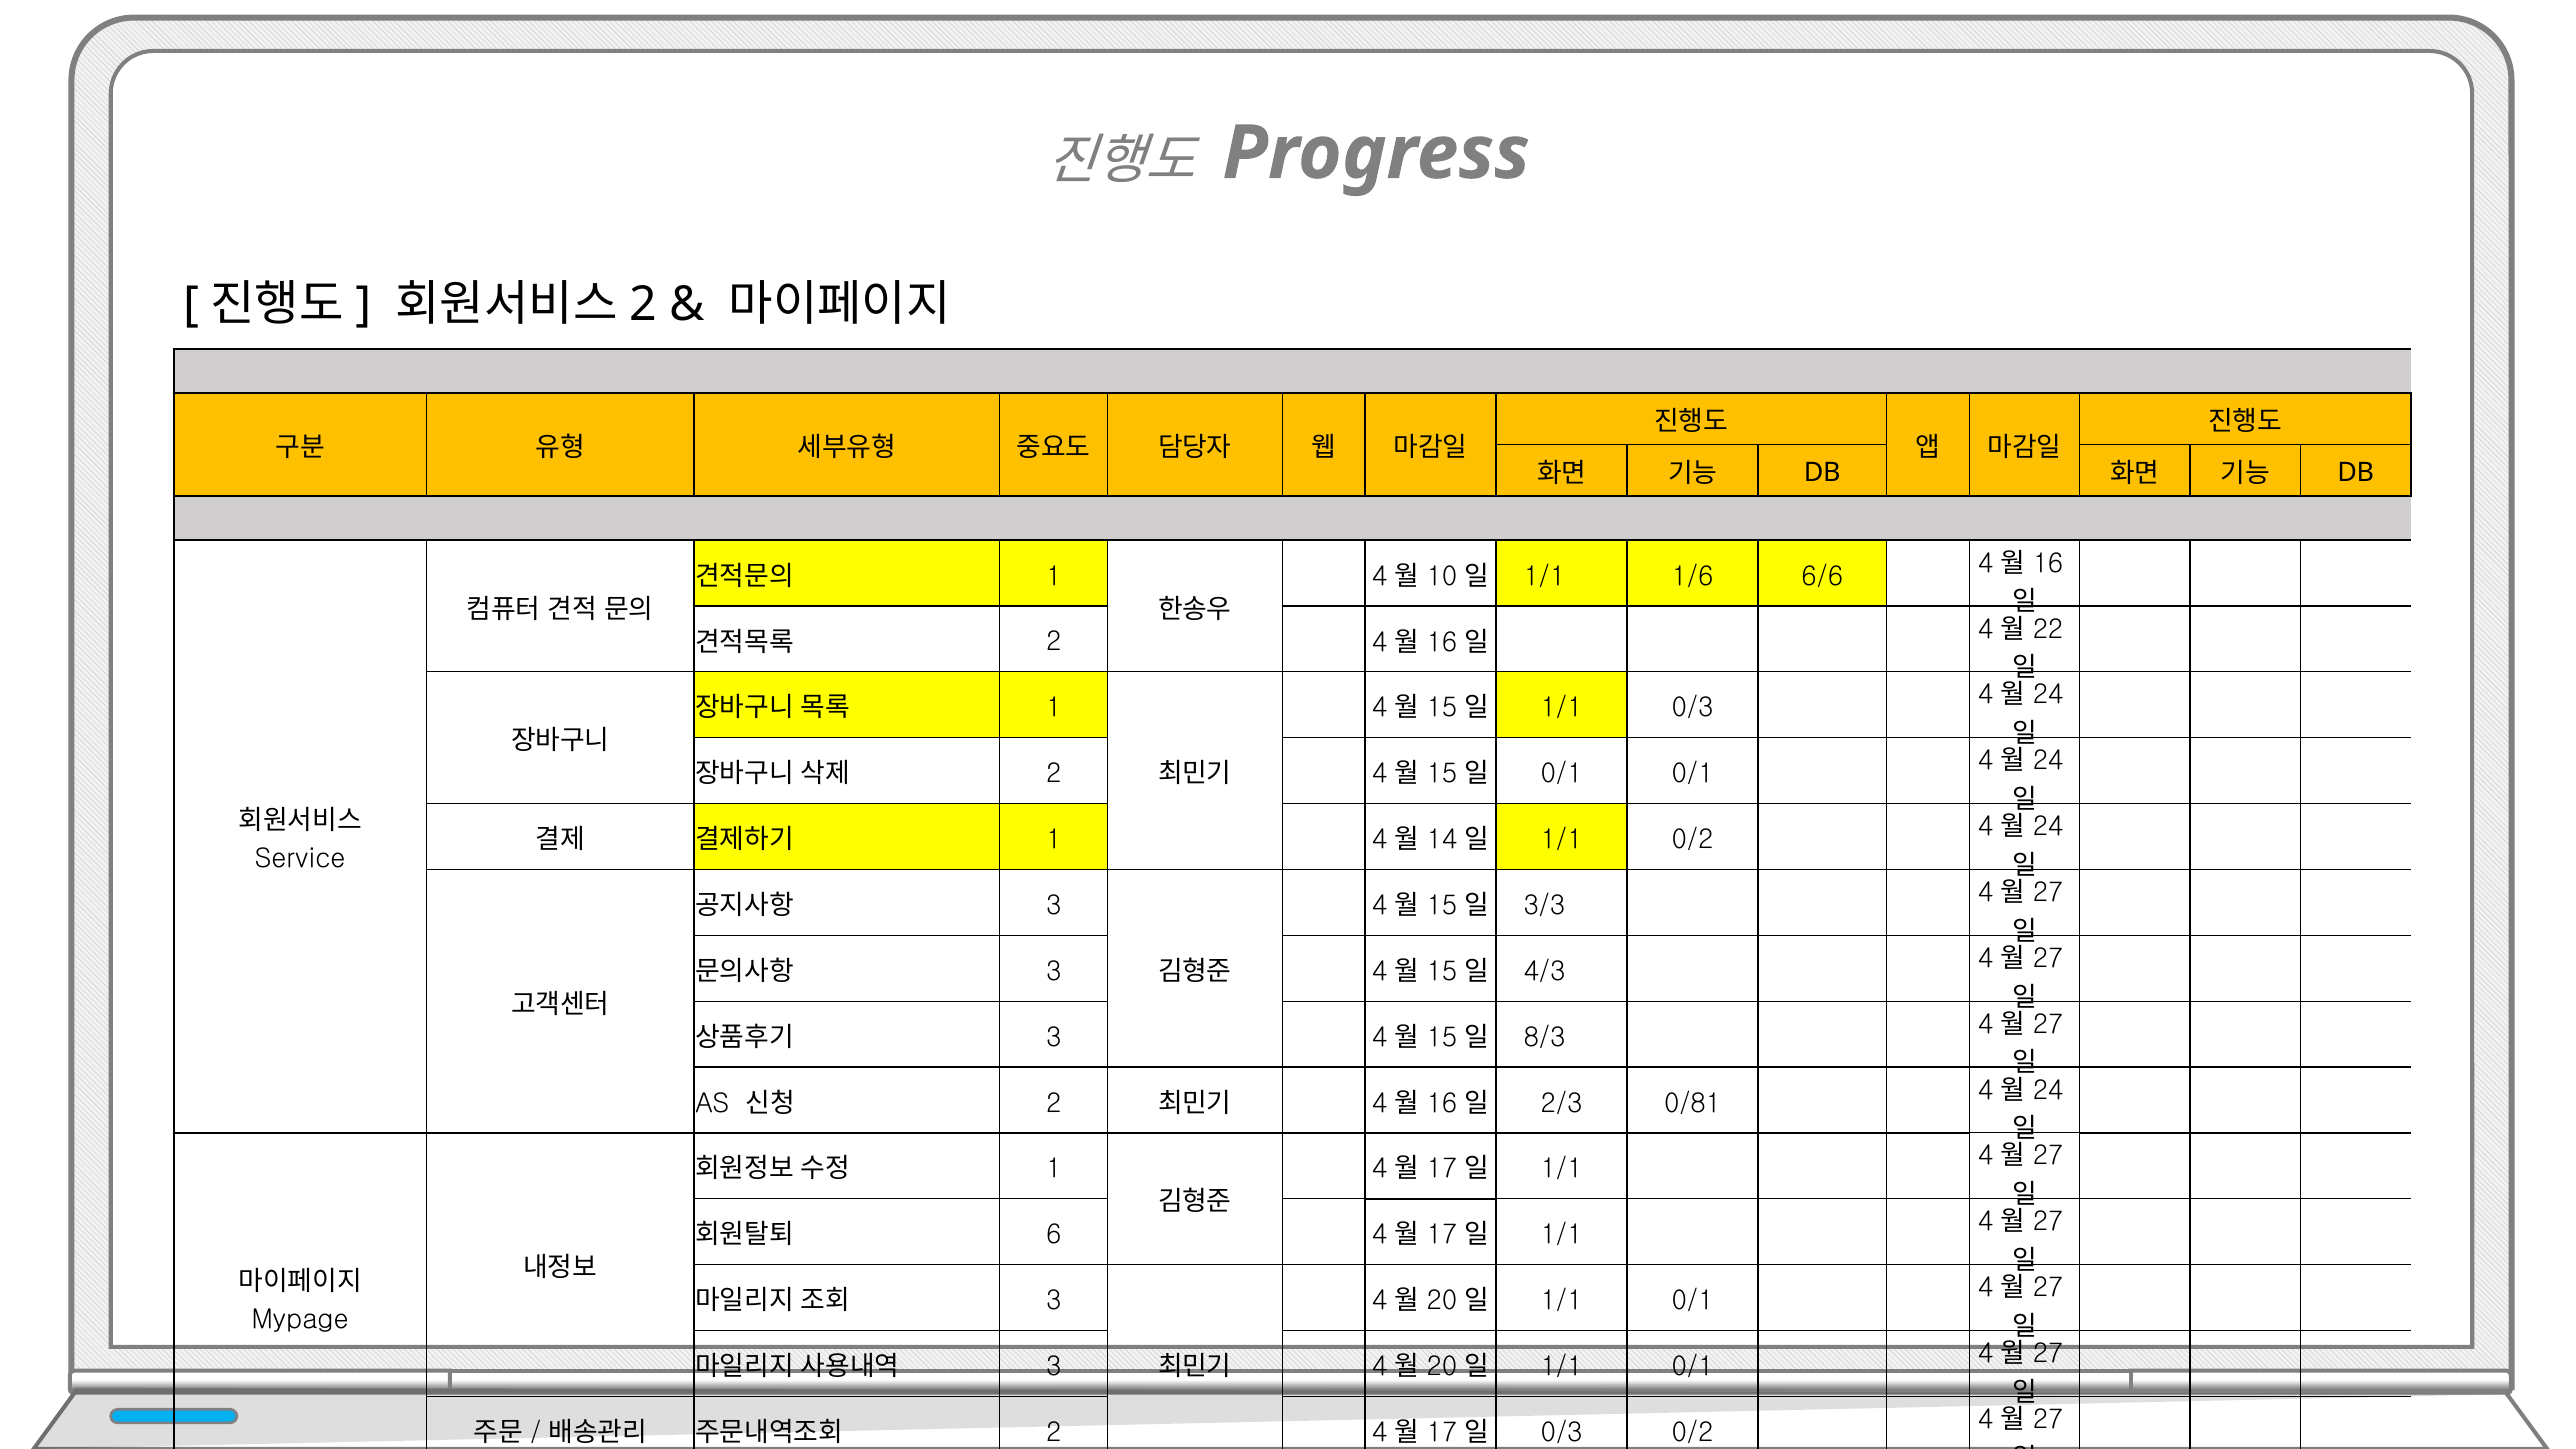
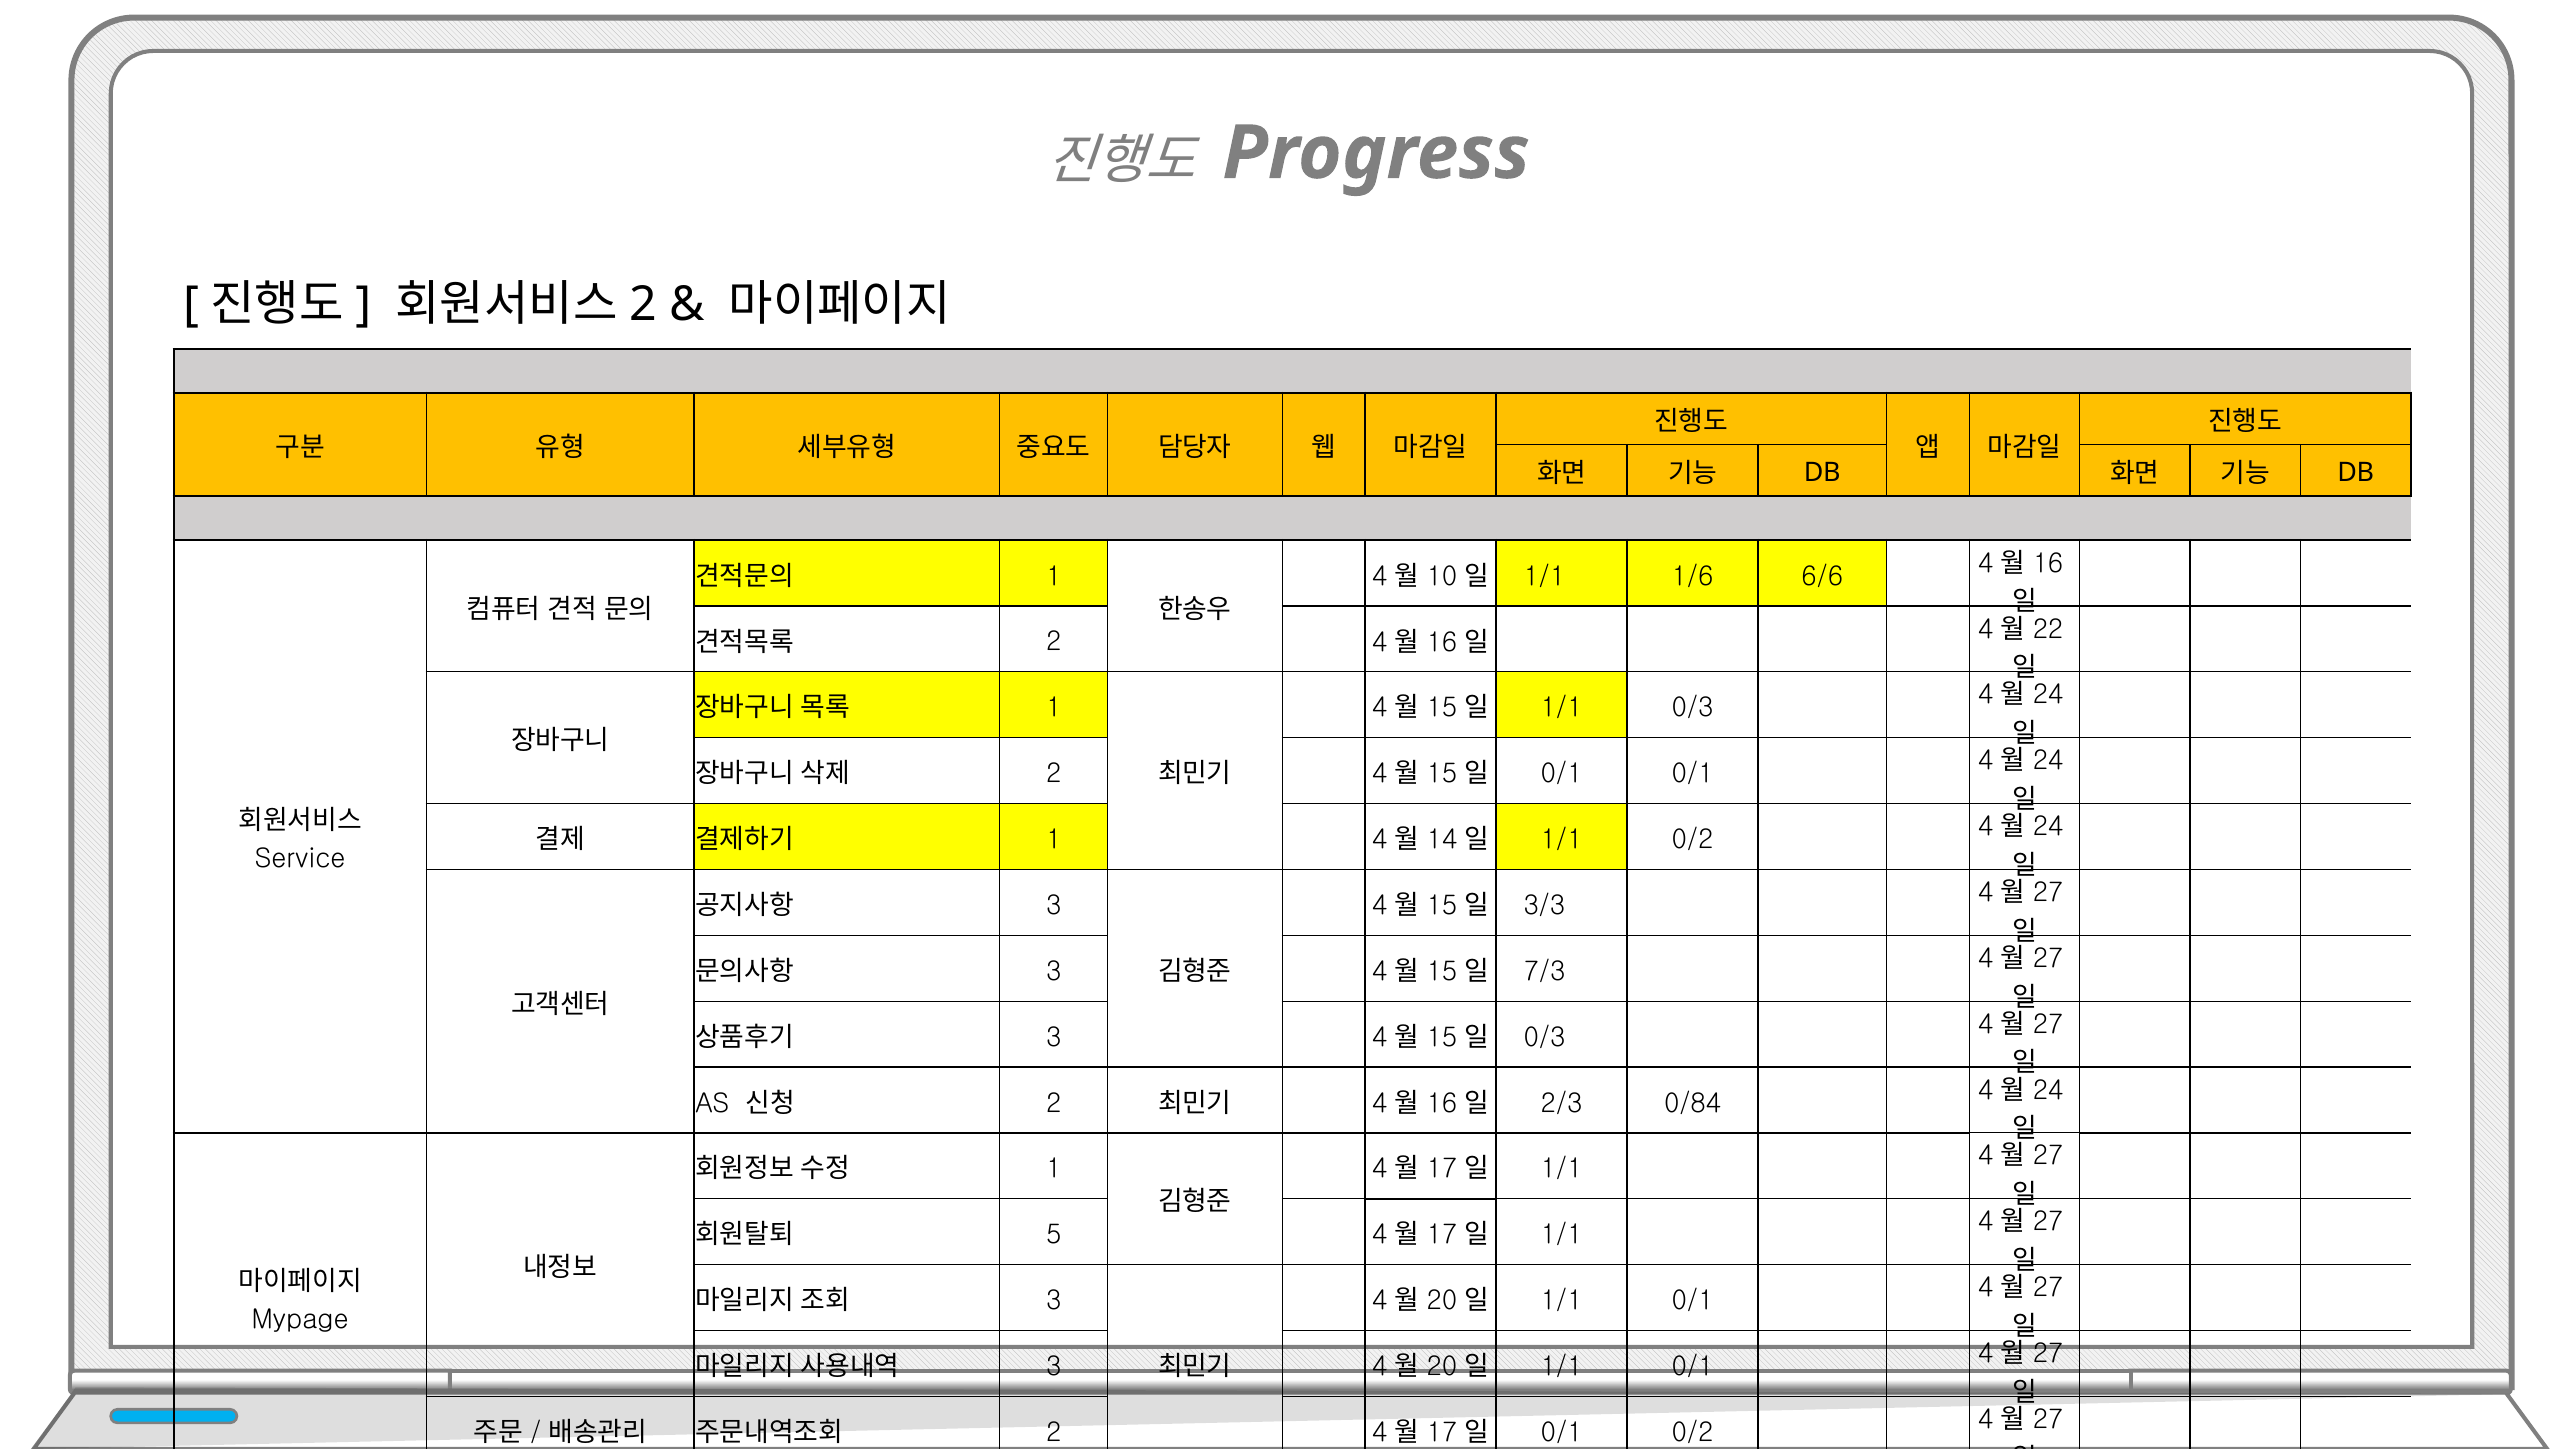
4/3: 4/3 -> 7/3 (1545, 972)
8/3: 8/3 -> 0/3 (1545, 1037)
0/81: 0/81 -> 0/84 (1693, 1103)
6: 6 -> 5 (1054, 1235)
0/3: 0/3 -> 0/1 (1562, 1433)
